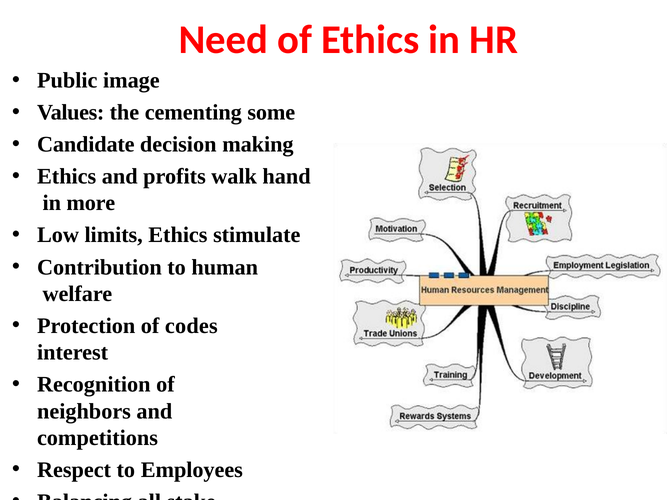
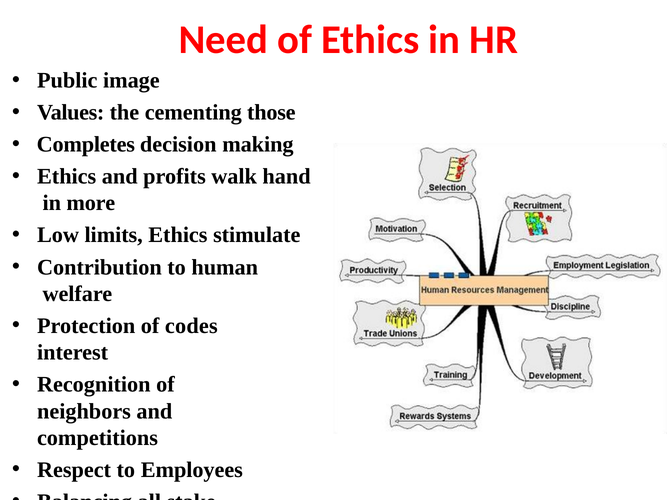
some: some -> those (271, 112)
Candidate: Candidate -> Completes (86, 144)
